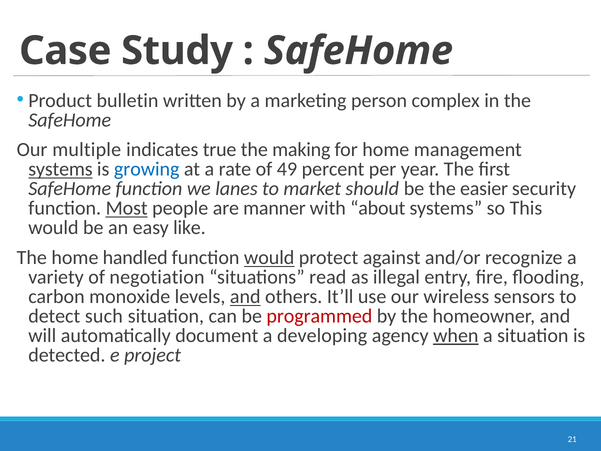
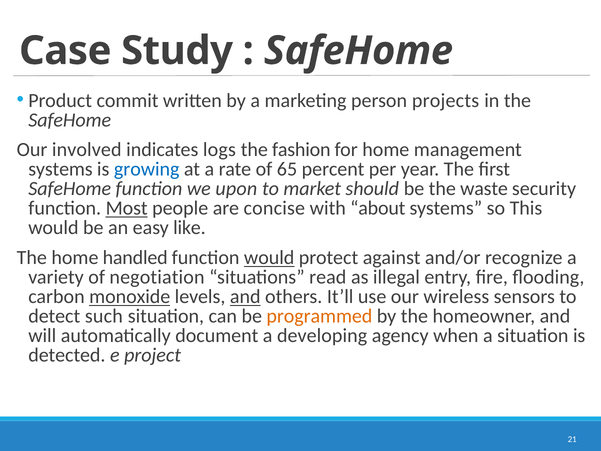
bulletin: bulletin -> commit (128, 100)
complex: complex -> projects (446, 100)
multiple: multiple -> involved (87, 150)
true: true -> logs (219, 150)
making: making -> fashion (301, 150)
systems underline: present -> none (60, 169)
49: 49 -> 65 (287, 169)
lanes: lanes -> upon (236, 189)
easier: easier -> waste (484, 189)
manner: manner -> concise (274, 208)
monoxide underline: none -> present (130, 297)
programmed colour: red -> orange (319, 316)
when underline: present -> none (456, 336)
